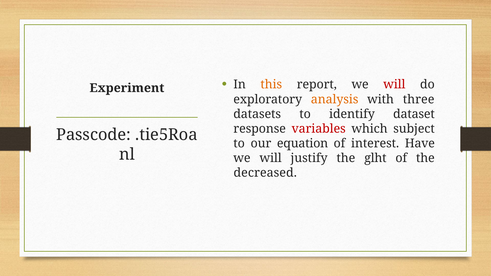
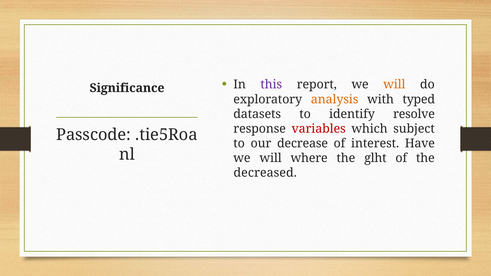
Experiment: Experiment -> Significance (127, 88)
this colour: orange -> purple (271, 85)
will colour: red -> orange (394, 85)
three: three -> typed (419, 99)
dataset: dataset -> resolve (414, 114)
equation: equation -> decrease (303, 144)
justify: justify -> where (309, 158)
